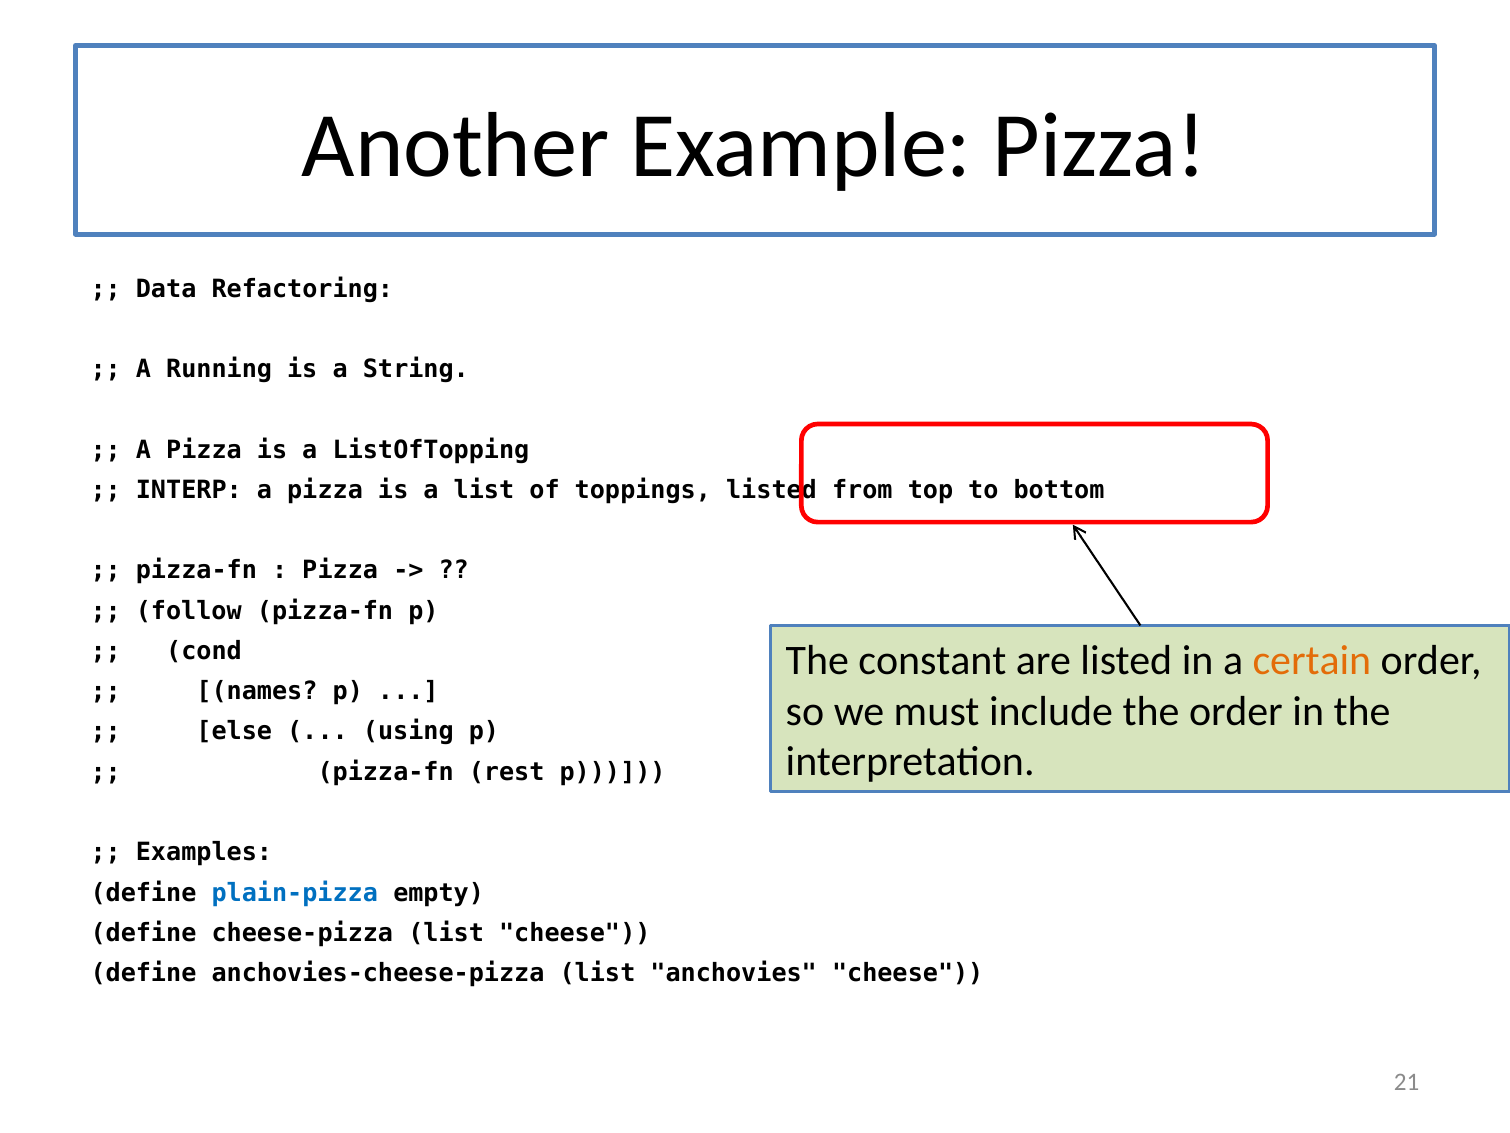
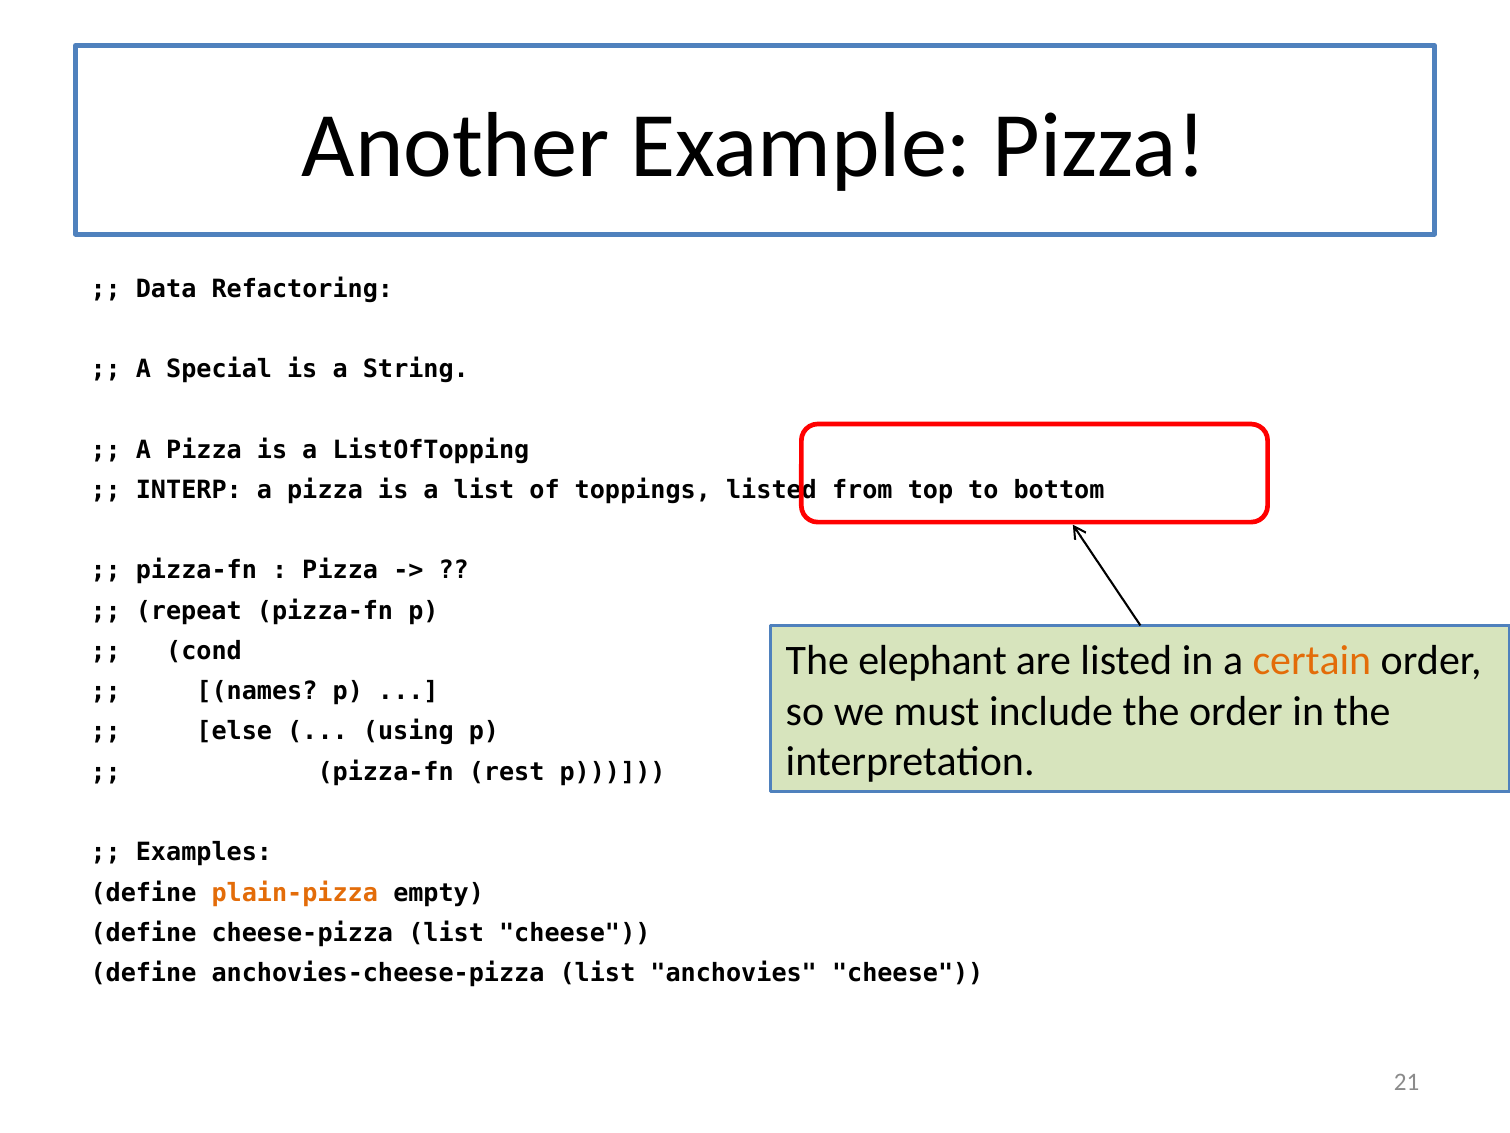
Running: Running -> Special (219, 369)
follow: follow -> repeat (189, 611)
constant: constant -> elephant (933, 661)
plain-pizza colour: blue -> orange (295, 892)
